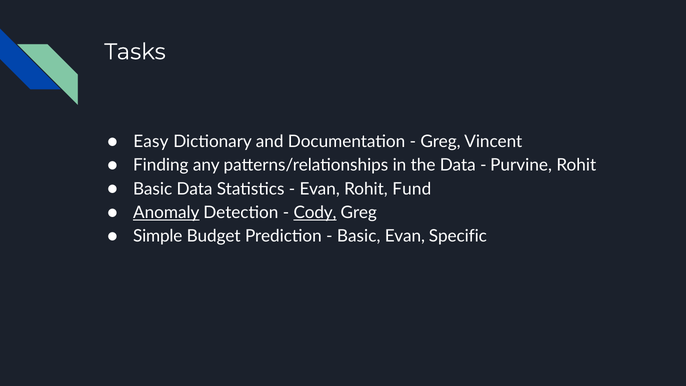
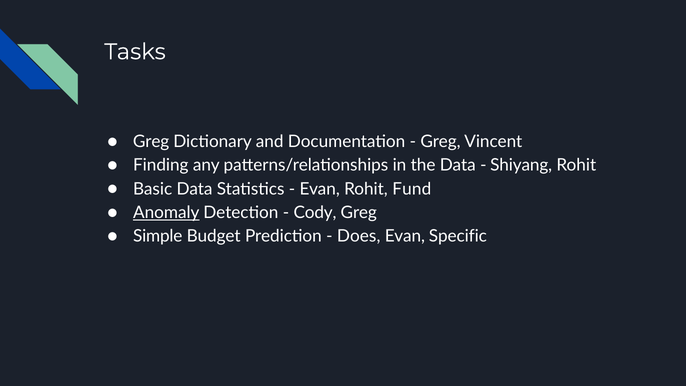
Easy: Easy -> Greg (151, 142)
Purvine: Purvine -> Shiyang (521, 165)
Cody underline: present -> none (315, 213)
Basic: Basic -> Does (359, 236)
